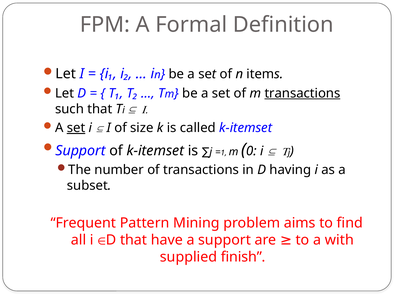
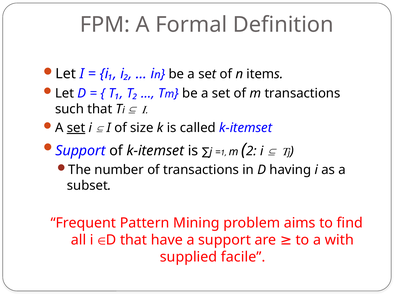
transactions underline: present -> none (302, 93)
0: 0 -> 2 (252, 151)
finish: finish -> facile (243, 257)
